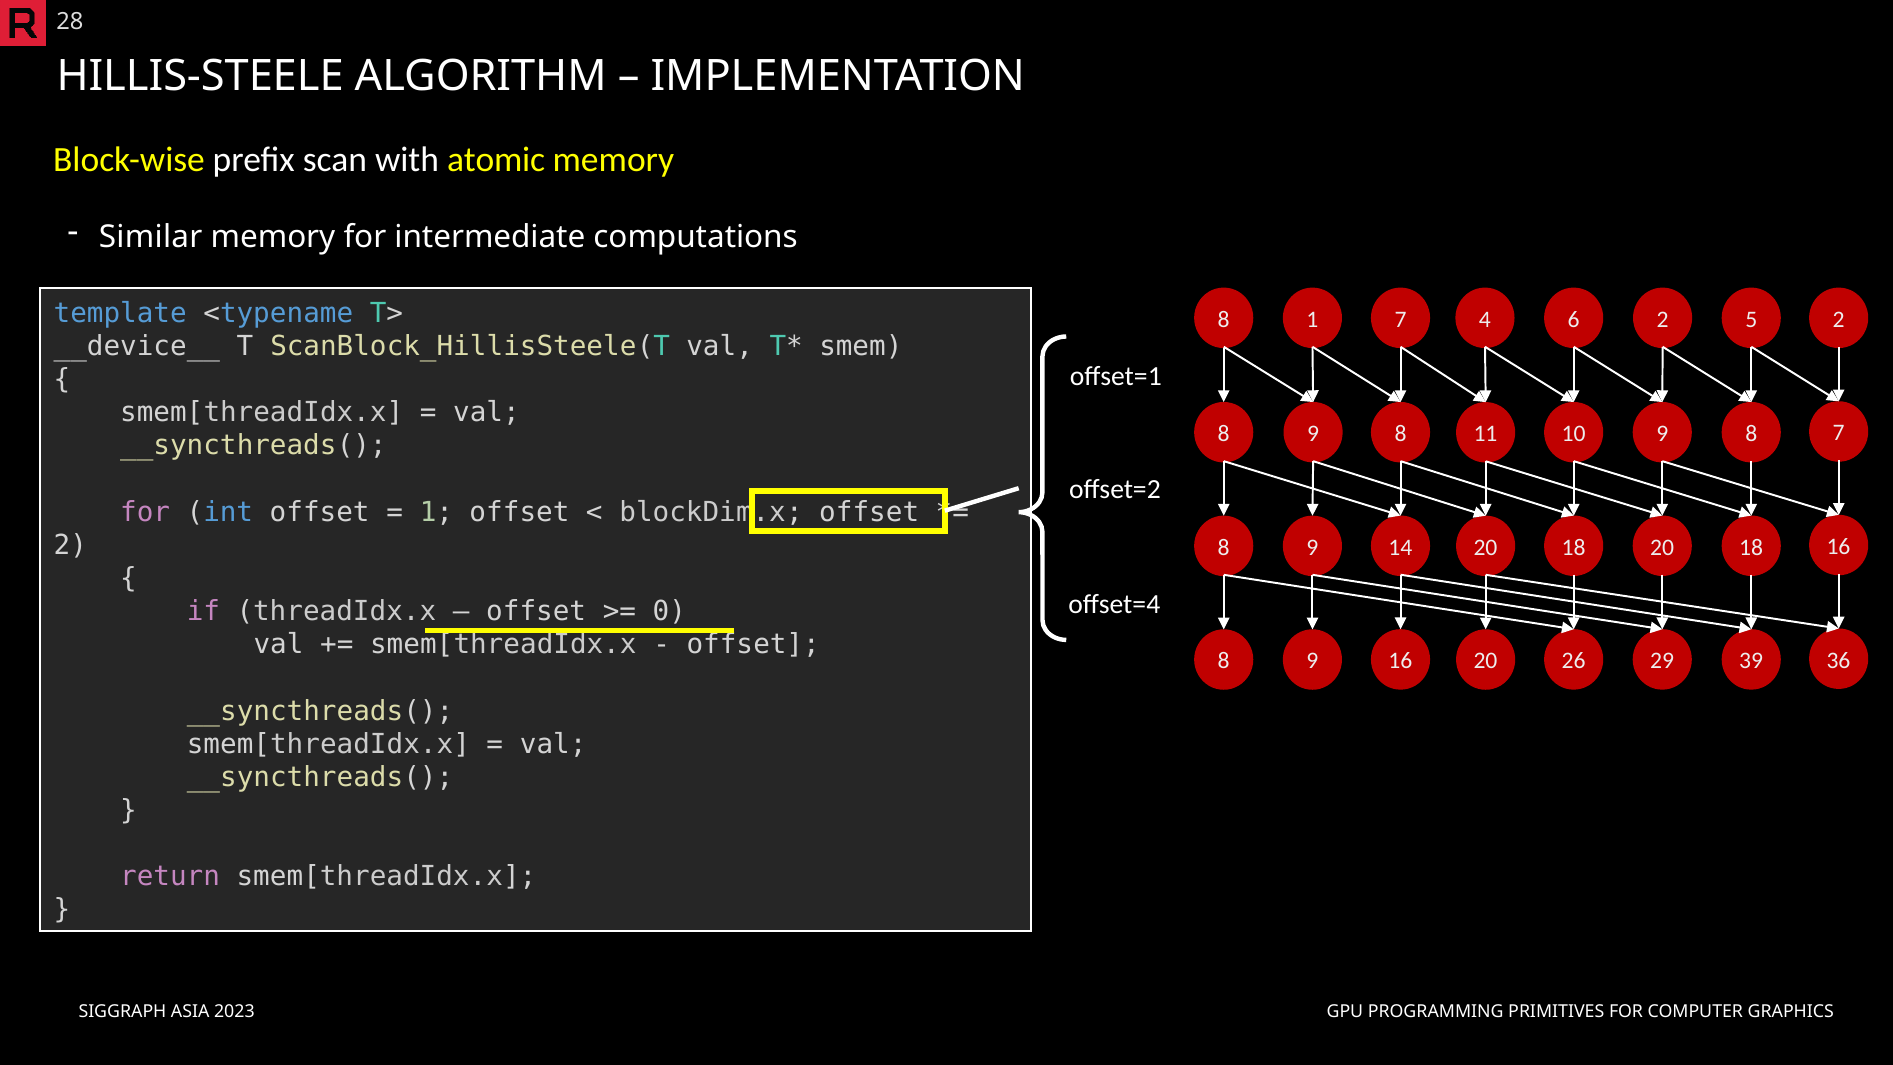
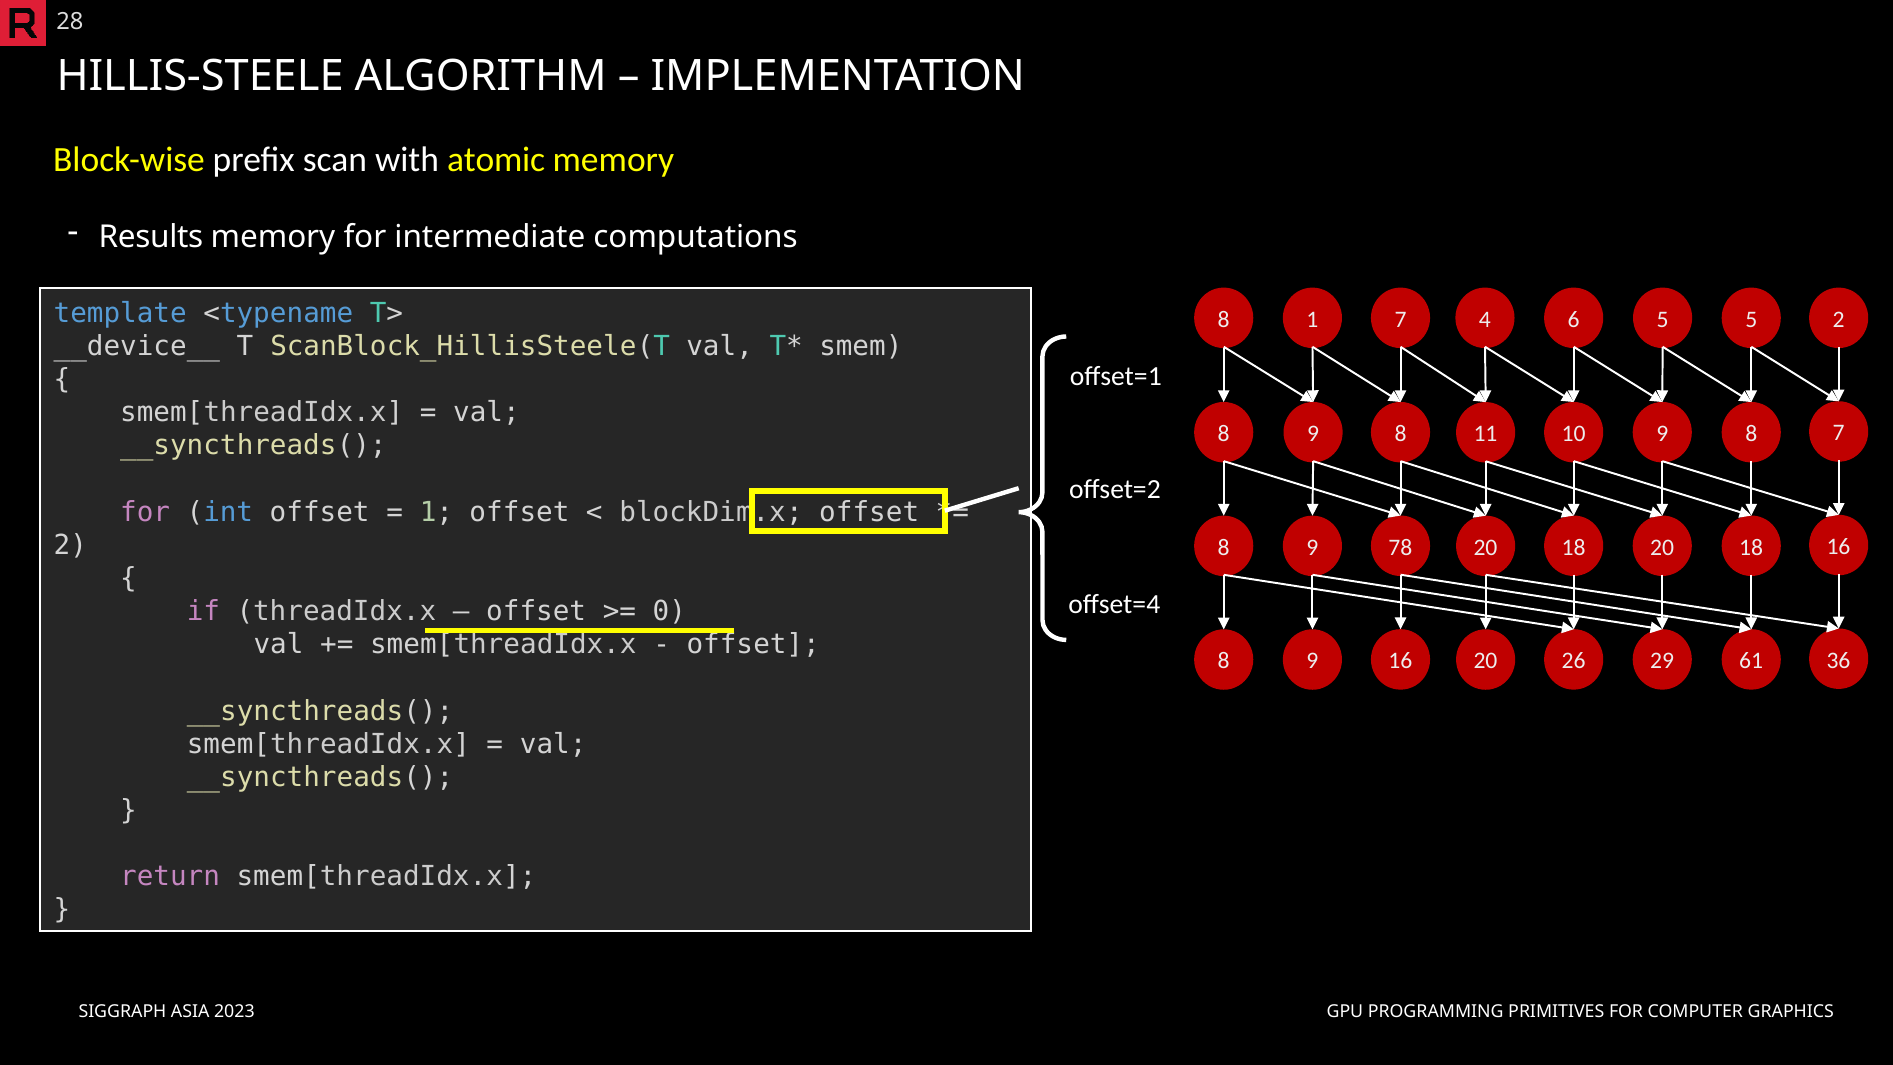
Similar: Similar -> Results (151, 237)
6 2: 2 -> 5 (1663, 319)
14: 14 -> 78 (1400, 547)
39: 39 -> 61 (1751, 661)
